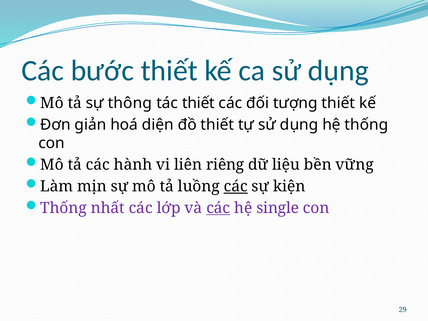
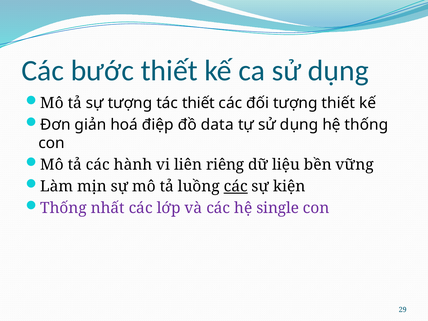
sự thông: thông -> tượng (130, 103)
diện: diện -> điệp (158, 125)
đồ thiết: thiết -> data (217, 125)
các underline: present -> none (218, 208)
